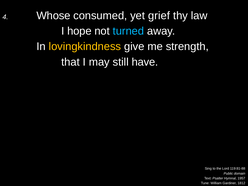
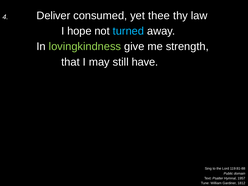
Whose: Whose -> Deliver (53, 16)
grief: grief -> thee (159, 16)
lovingkindness colour: yellow -> light green (85, 47)
